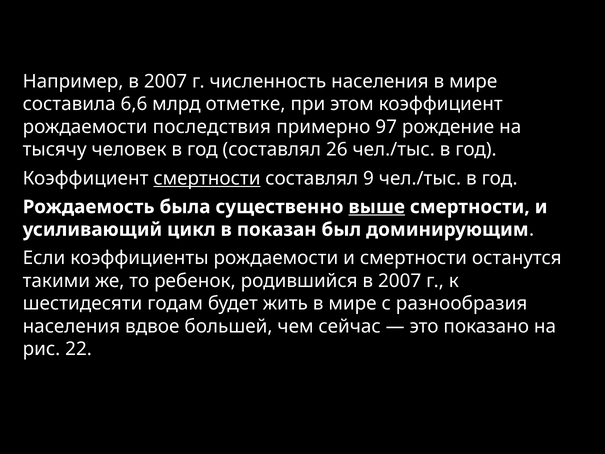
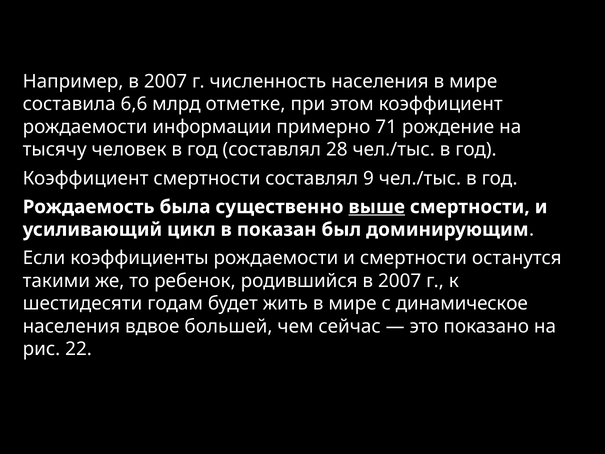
последствия: последствия -> информации (212, 127)
97: 97 -> 71 (386, 127)
26: 26 -> 28 (337, 150)
смертности underline: present -> none (207, 178)
разнообразия: разнообразия -> динамическое (462, 303)
